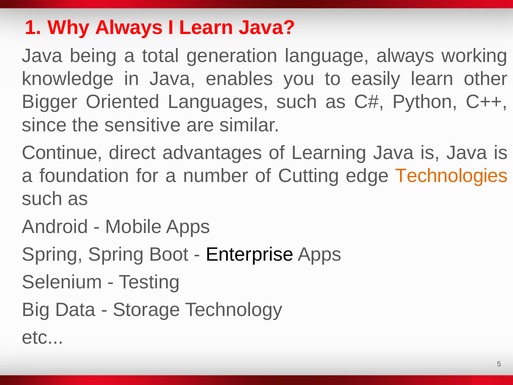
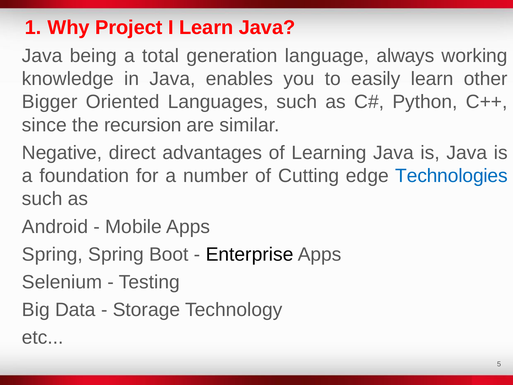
Why Always: Always -> Project (129, 28)
sensitive: sensitive -> recursion (143, 125)
Continue: Continue -> Negative (62, 153)
Technologies colour: orange -> blue (452, 176)
